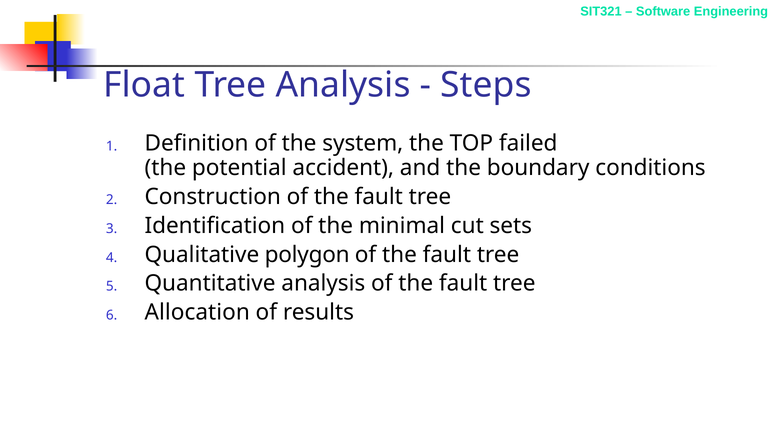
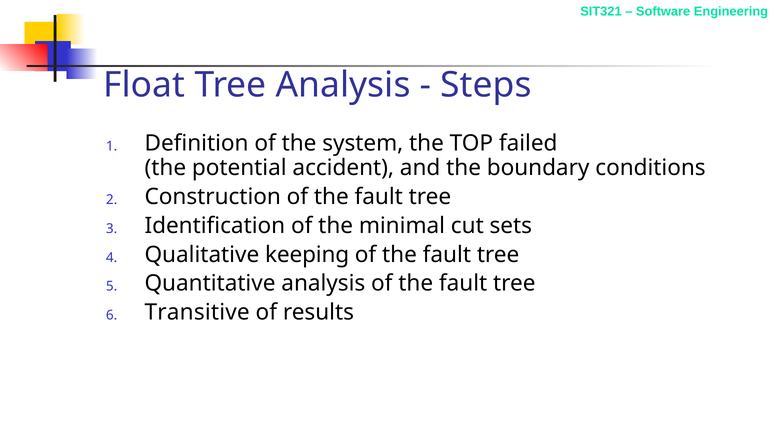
polygon: polygon -> keeping (307, 254)
Allocation: Allocation -> Transitive (197, 312)
